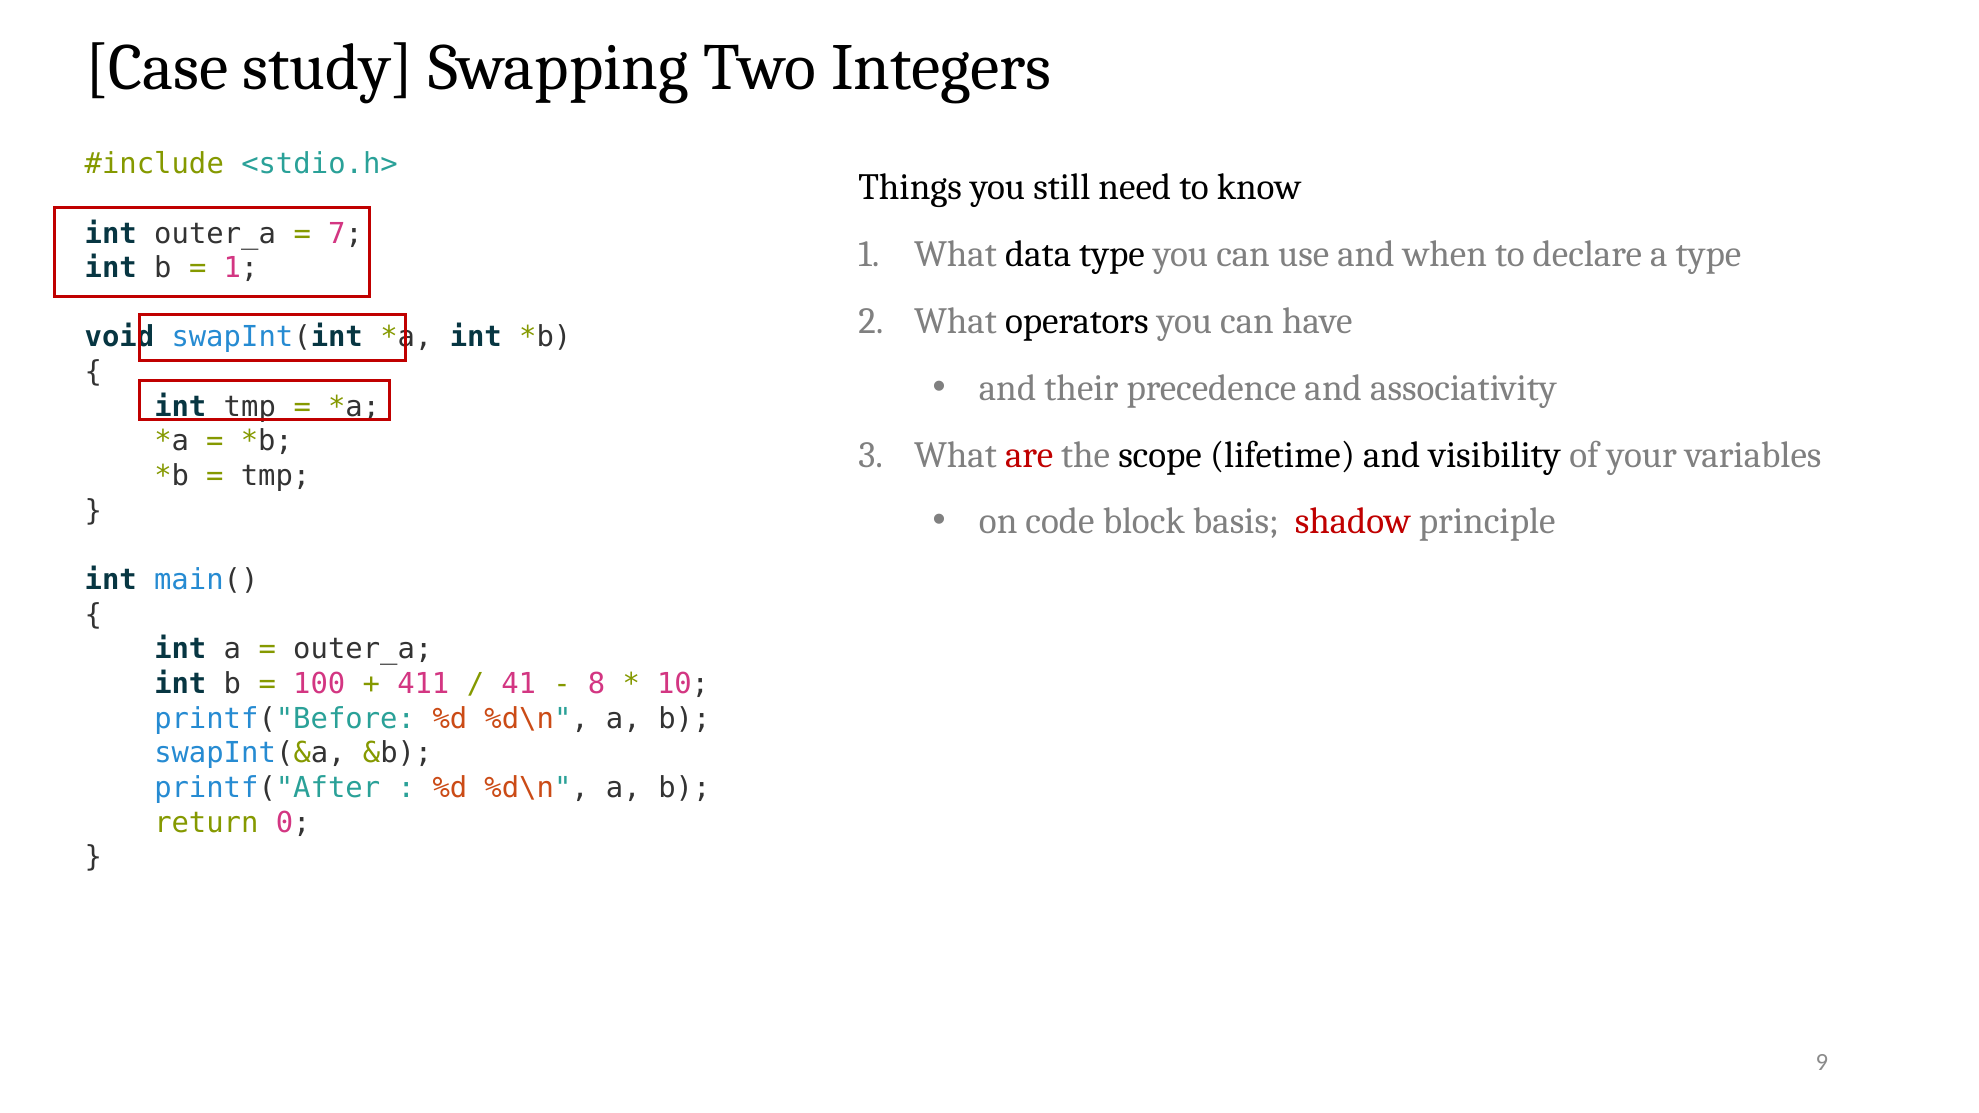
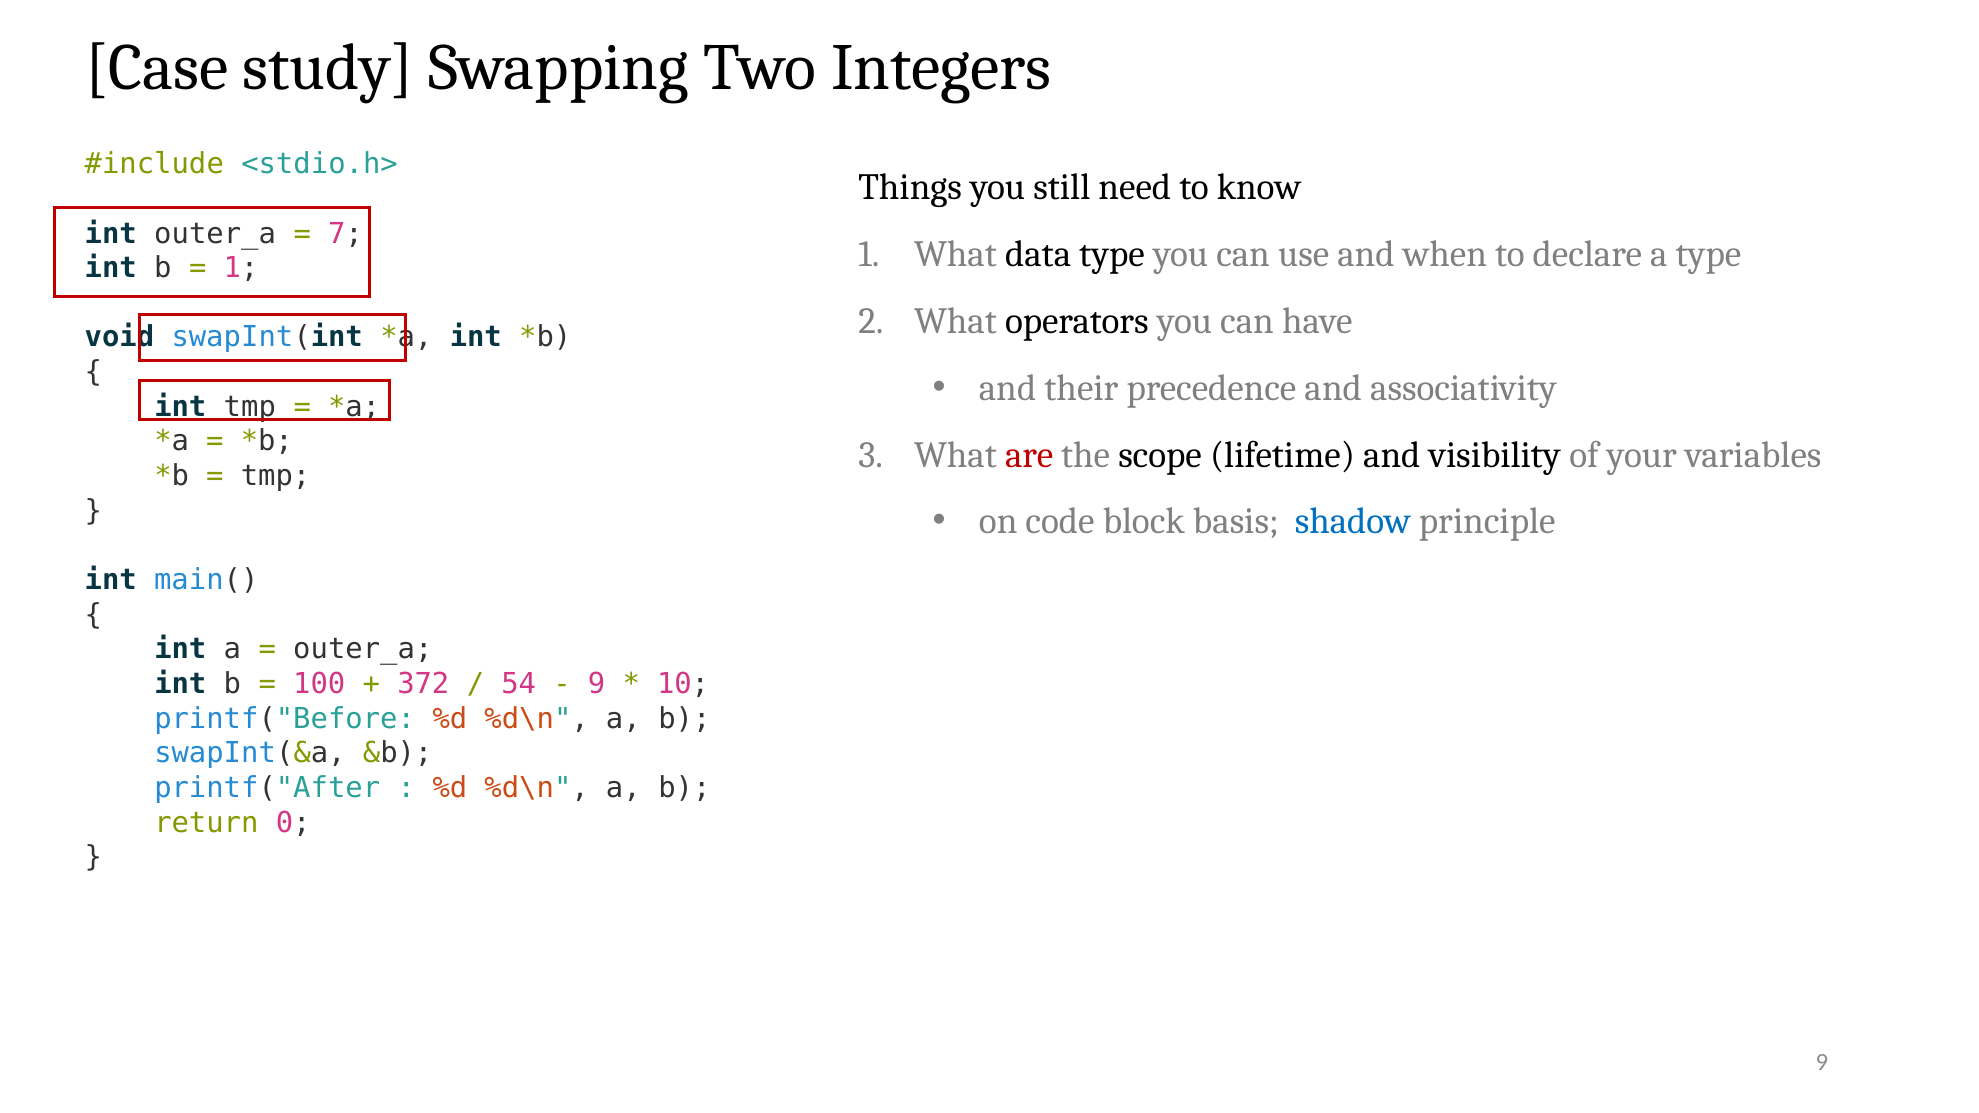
shadow colour: red -> blue (1353, 522)
411: 411 -> 372 (423, 684)
41: 41 -> 54 (519, 684)
8: 8 -> 9 (597, 684)
